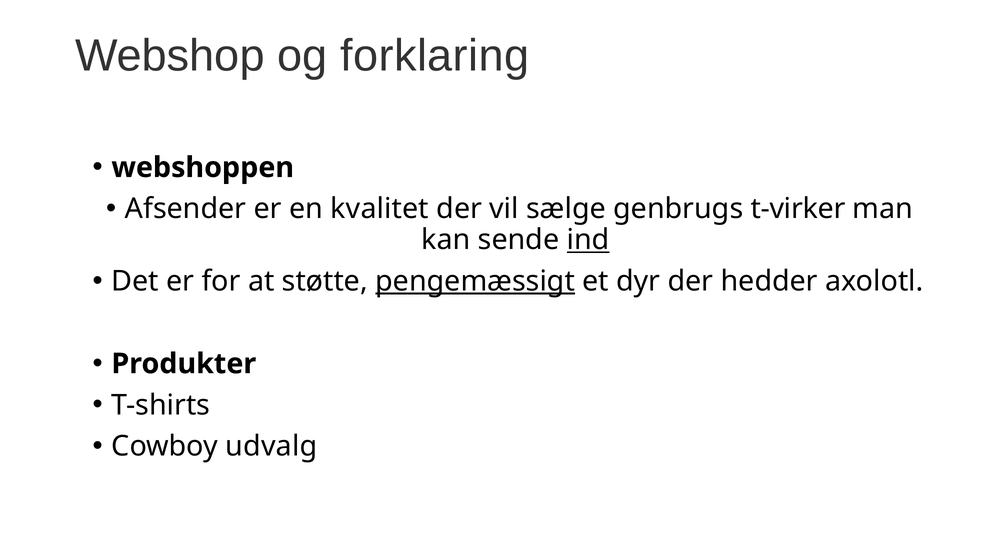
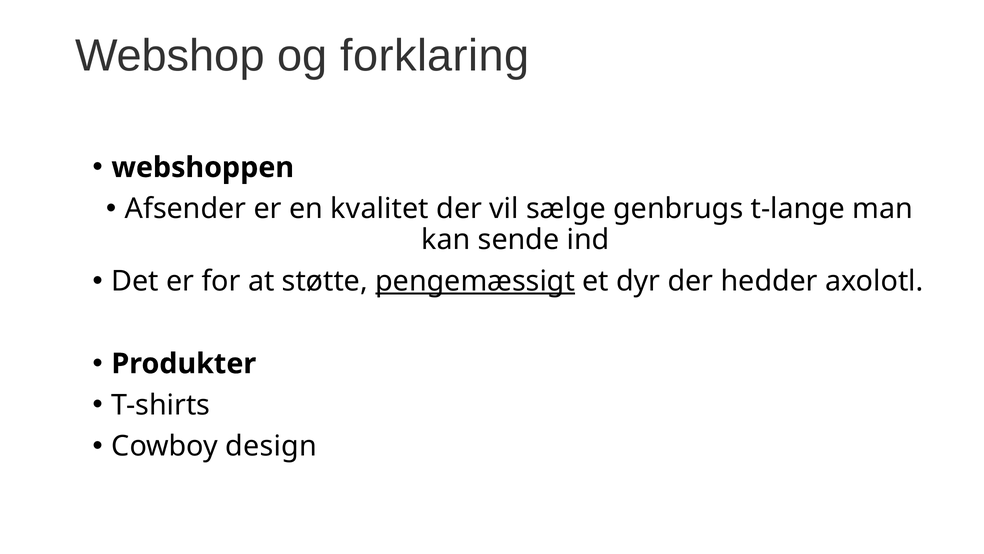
t-virker: t-virker -> t-lange (798, 209)
ind underline: present -> none (588, 240)
udvalg: udvalg -> design (271, 446)
